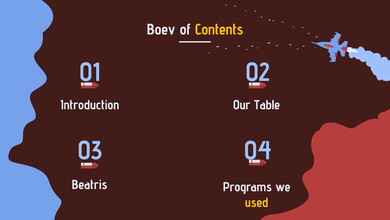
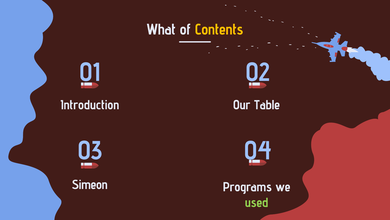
Boev: Boev -> What (161, 29)
Beatris: Beatris -> Simeon (90, 184)
used colour: yellow -> light green (257, 202)
